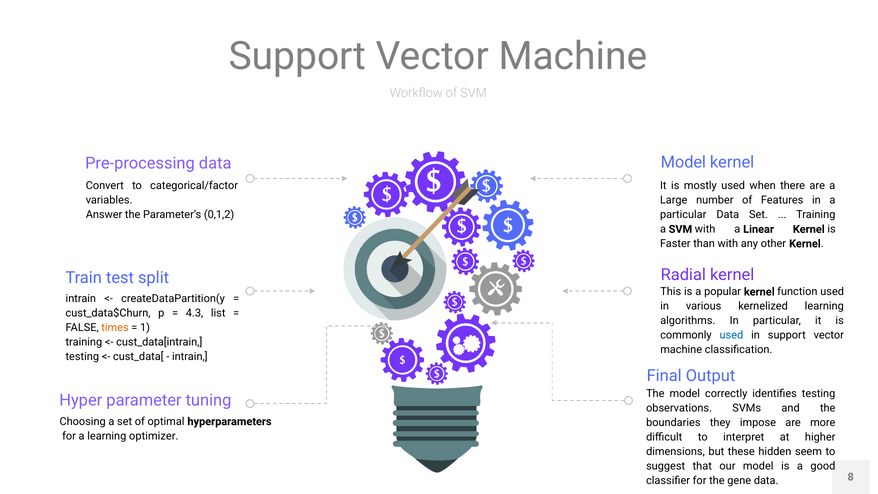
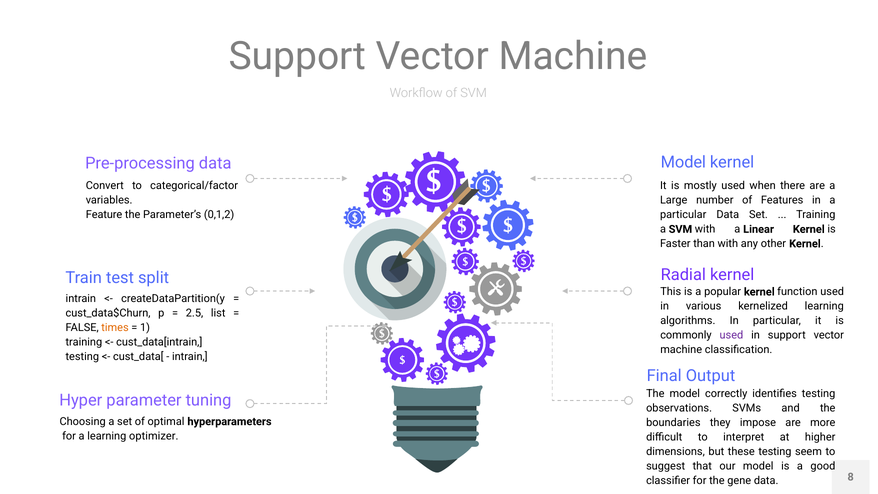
Answer: Answer -> Feature (104, 215)
4.3: 4.3 -> 2.5 (195, 313)
used colour: blue -> purple (731, 335)
these hidden: hidden -> testing (775, 452)
